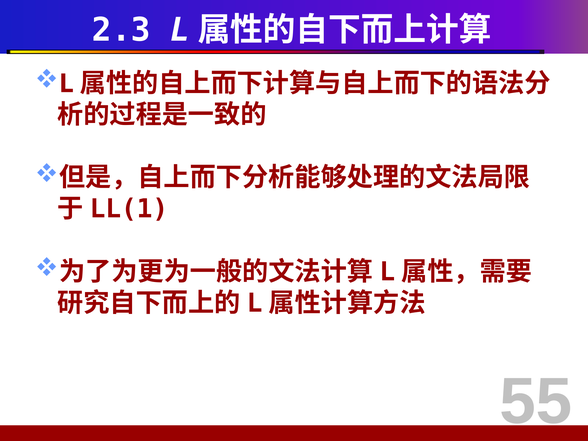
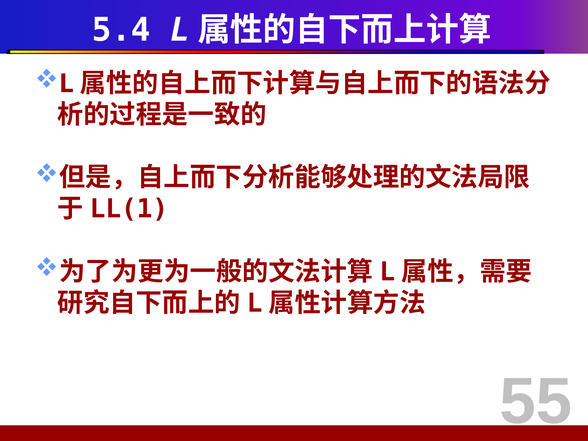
2.3: 2.3 -> 5.4 (121, 30)
